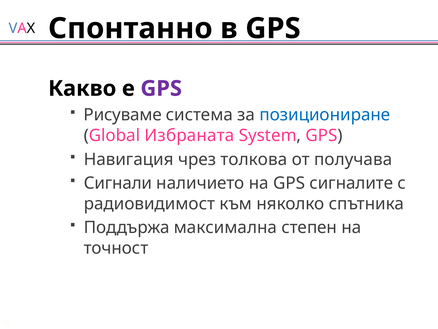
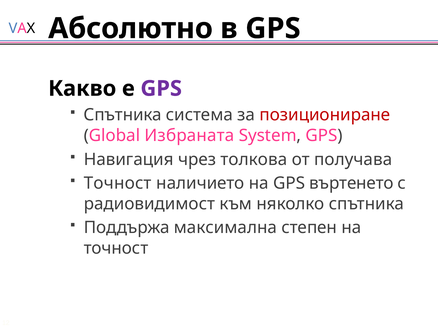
Спонтанно: Спонтанно -> Абсолютно (131, 28)
Рисуваме: Рисуваме -> Спътника (123, 115)
позициониране colour: blue -> red (325, 115)
Сигнали: Сигнали -> Точност (118, 183)
сигналите: сигналите -> въртенето (351, 183)
